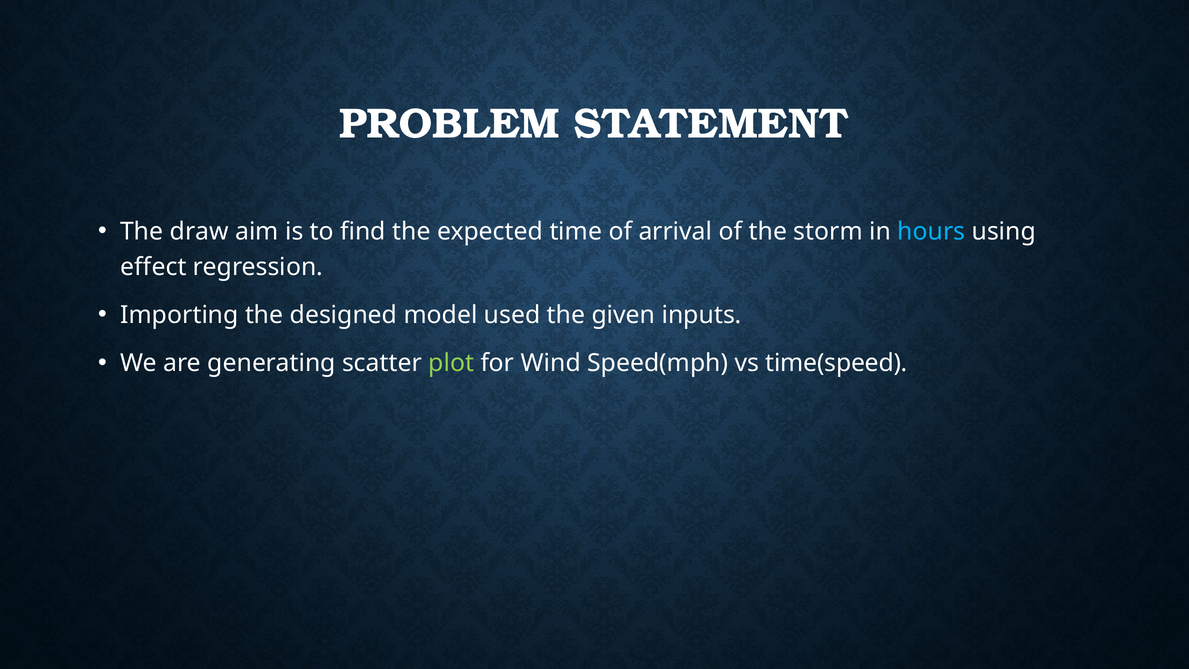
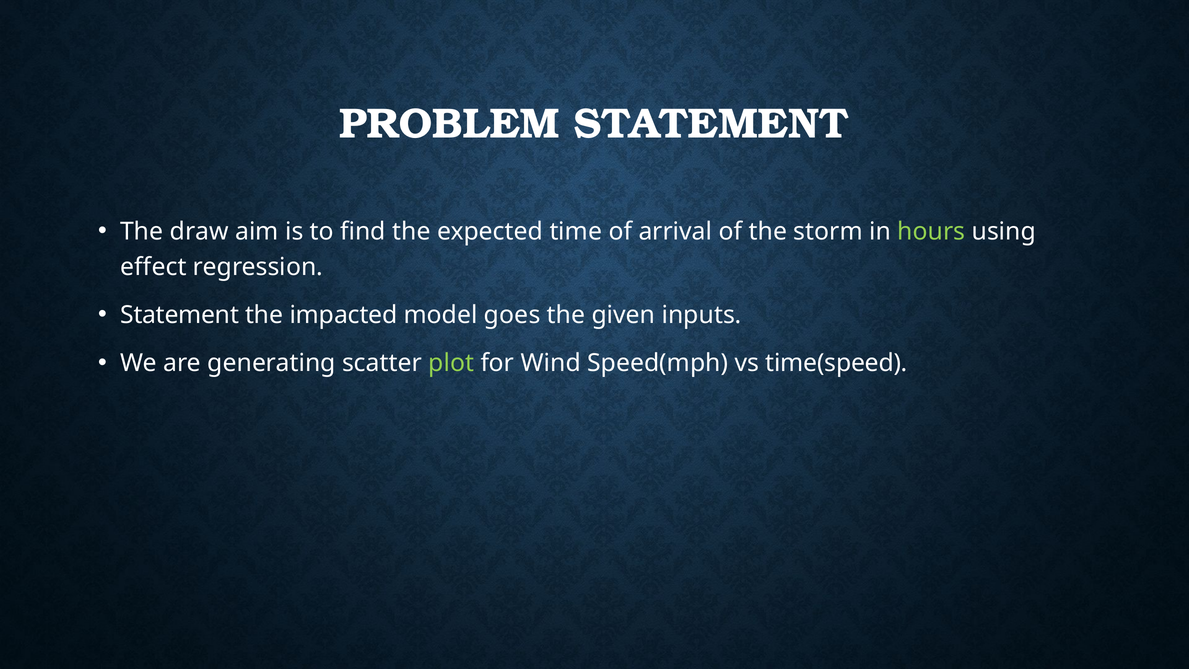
hours colour: light blue -> light green (931, 231)
Importing: Importing -> Statement (180, 315)
designed: designed -> impacted (344, 315)
used: used -> goes (512, 315)
